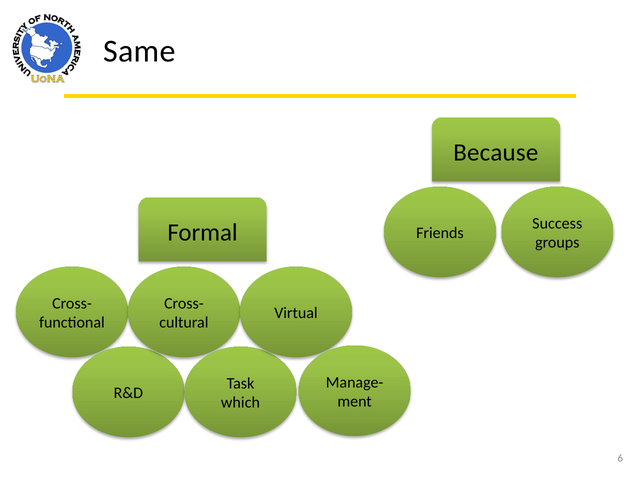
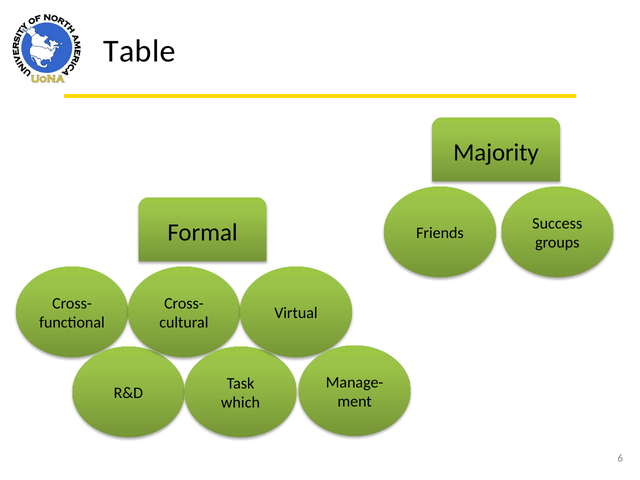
Same: Same -> Table (139, 51)
Because: Because -> Majority (496, 153)
